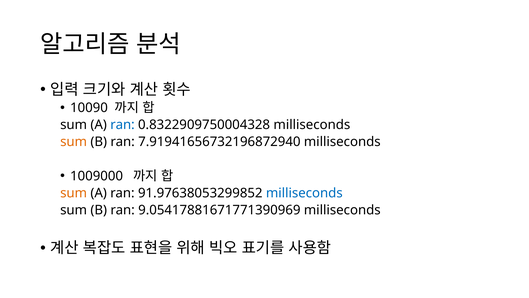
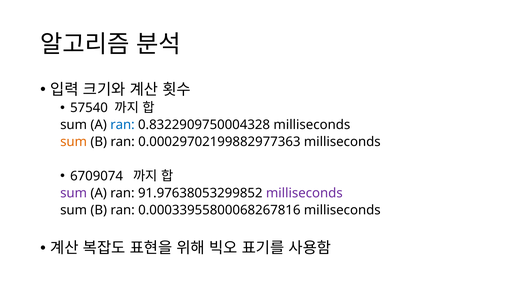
10090: 10090 -> 57540 (89, 108)
7.91941656732196872940: 7.91941656732196872940 -> 0.00029702199882977363 (219, 142)
1009000: 1009000 -> 6709074 (97, 176)
sum colour: orange -> purple (74, 193)
milliseconds colour: blue -> purple (304, 193)
9.05417881671771390969: 9.05417881671771390969 -> 0.00033955800068267816 (219, 210)
